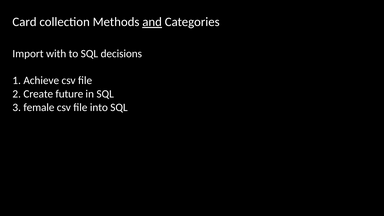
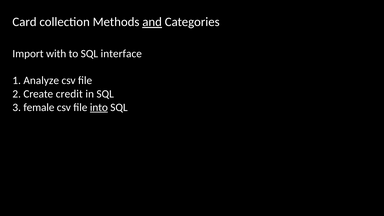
decisions: decisions -> interface (121, 54)
Achieve: Achieve -> Analyze (41, 80)
future: future -> credit (69, 94)
into underline: none -> present (99, 107)
